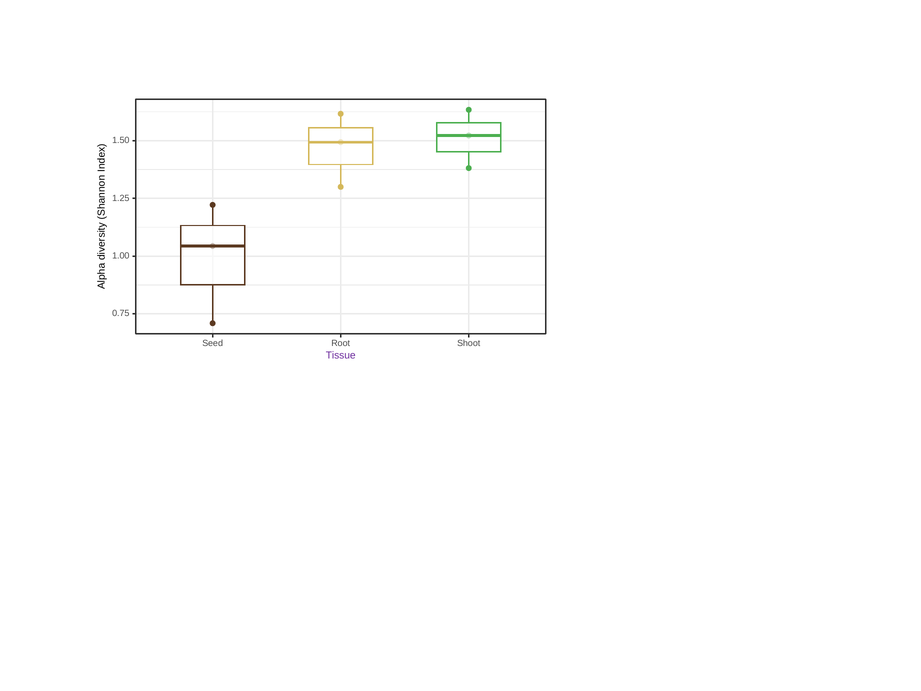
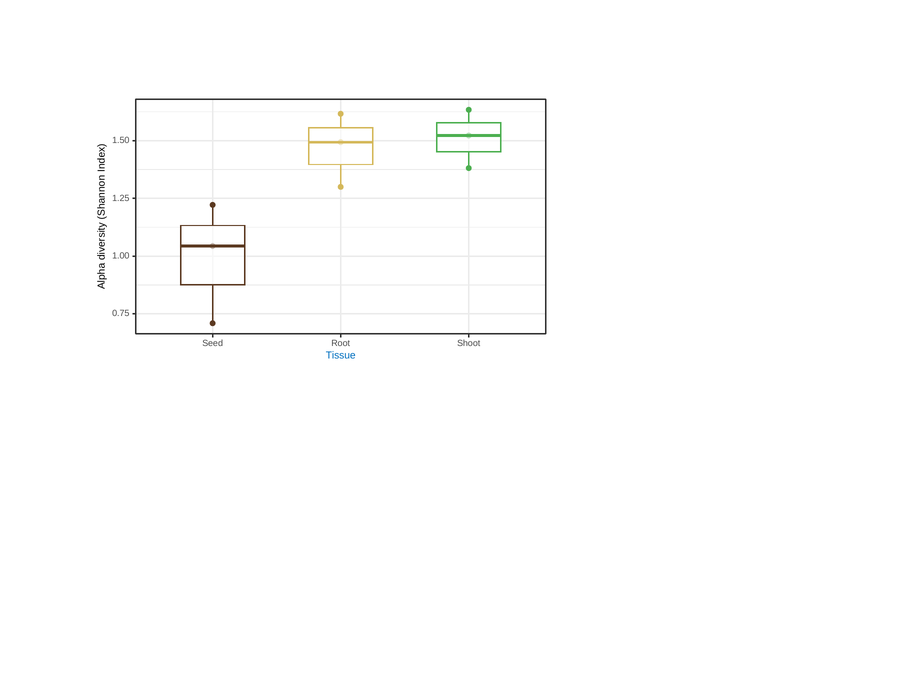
Tissue colour: purple -> blue (341, 355)
